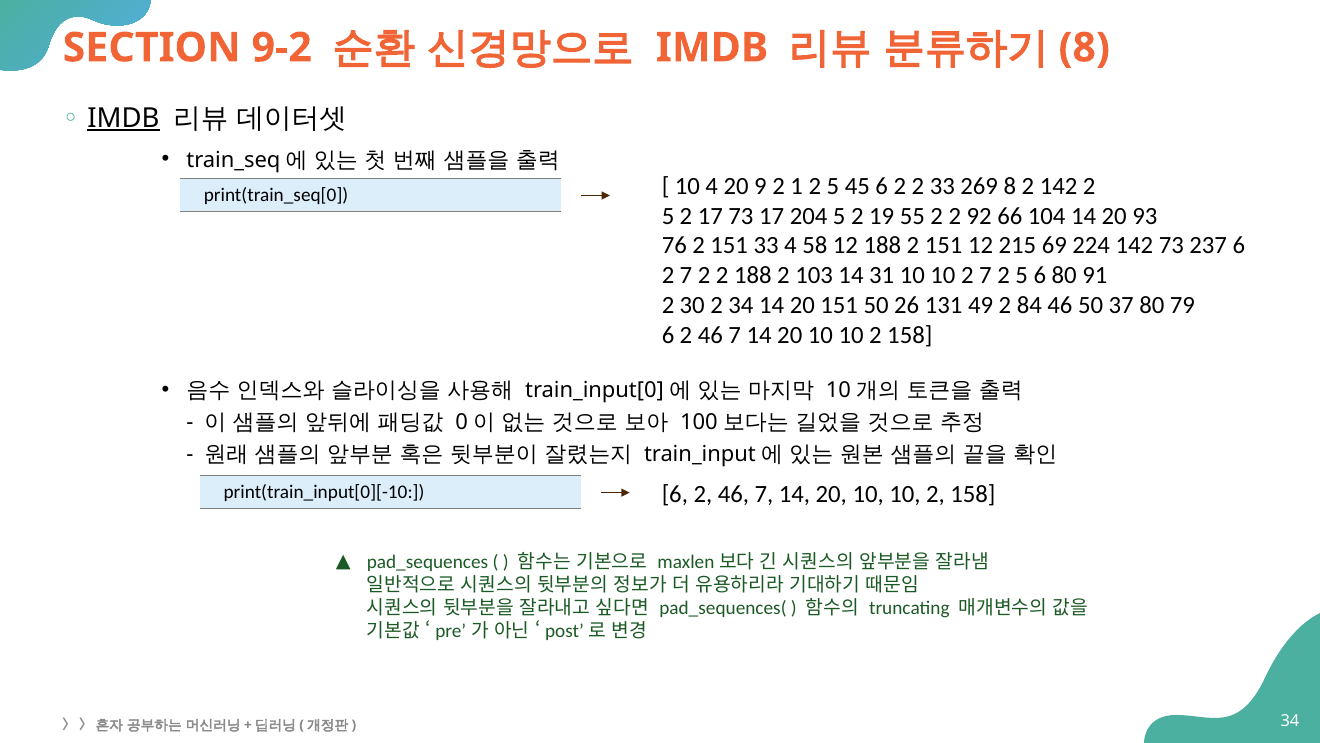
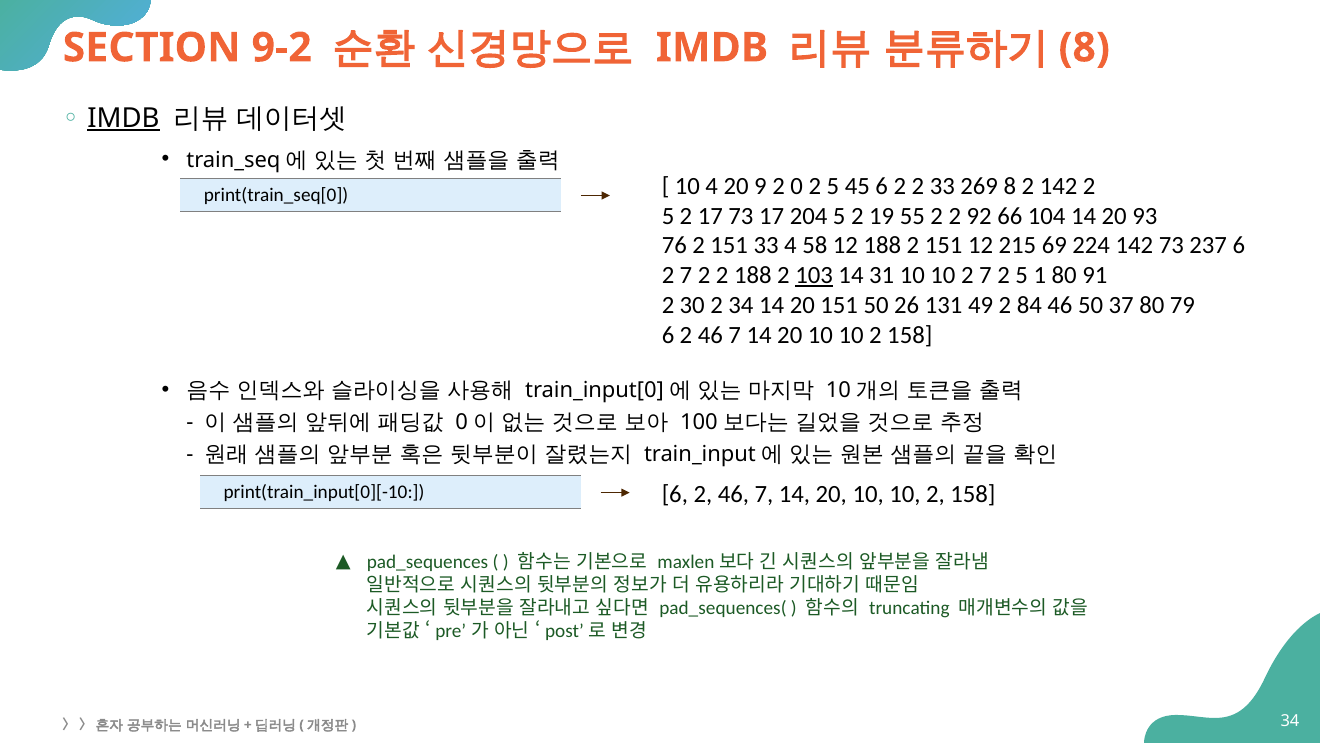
1: 1 -> 0 (797, 186)
103 underline: none -> present (814, 275)
5 6: 6 -> 1 (1040, 275)
